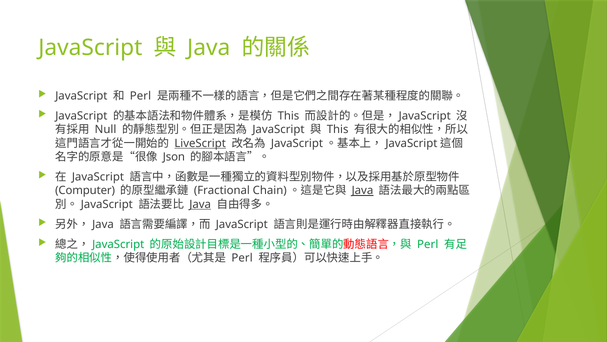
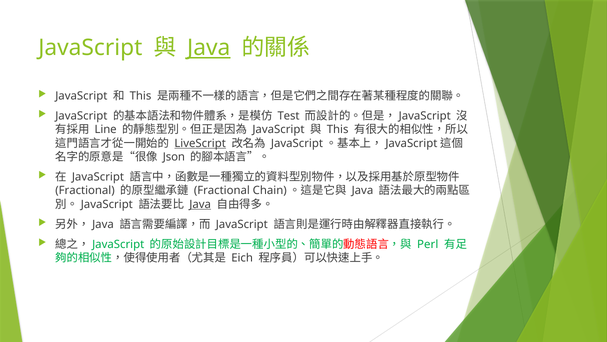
Java underline: none -> present (209, 48)
Perl: Perl -> This (141, 96)
This: This -> Test (289, 116)
Null: Null -> Line (106, 129)
Computer: Computer -> Fractional (85, 190)
Java underline: present -> none (362, 190)
Perl: Perl -> Eich (242, 258)
